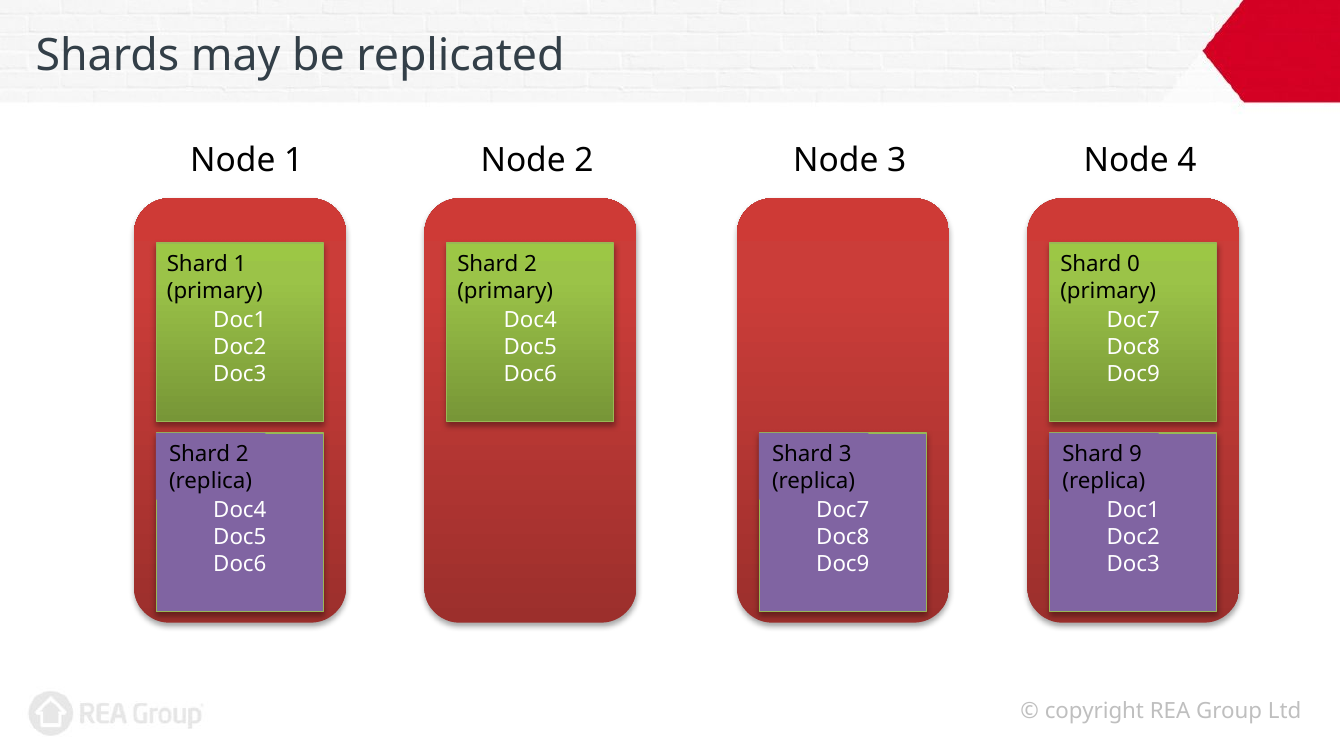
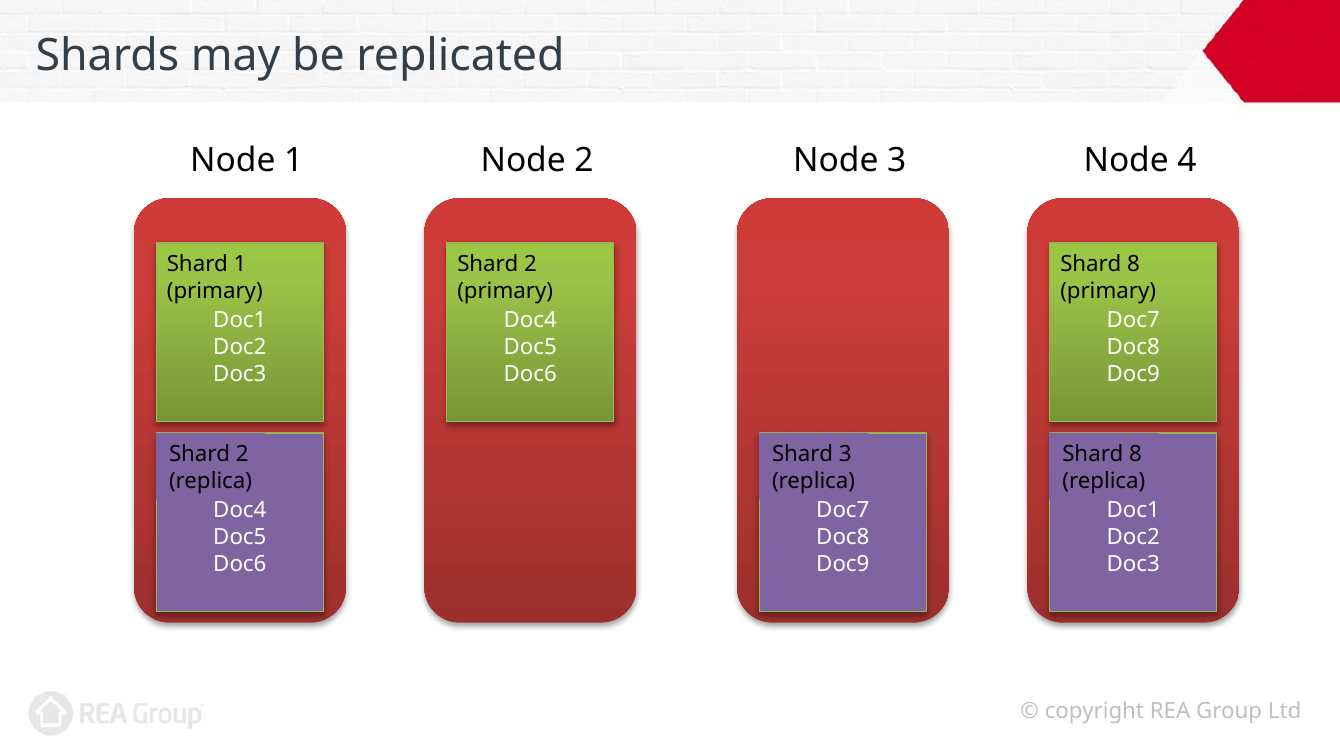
0: 0 -> 8 (1133, 264)
9: 9 -> 8 (1136, 454)
